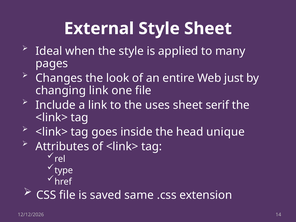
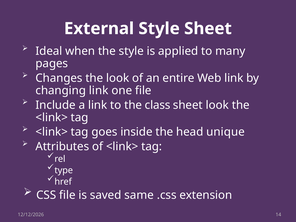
Web just: just -> link (234, 78)
uses: uses -> class (158, 105)
sheet serif: serif -> look (217, 105)
